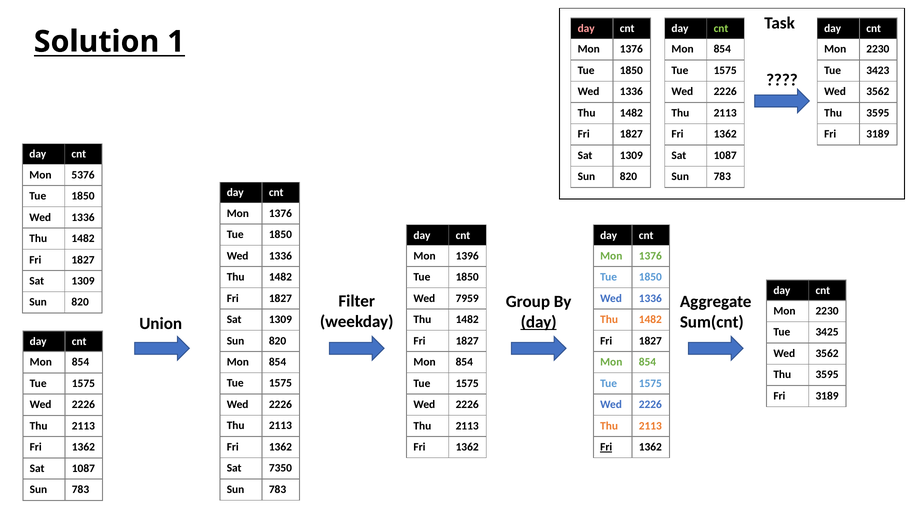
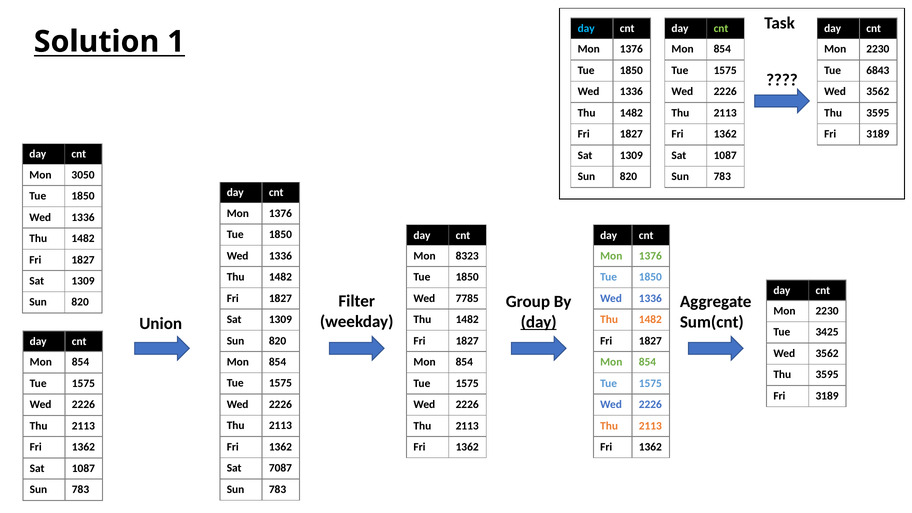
day colour: pink -> light blue (586, 28)
3423: 3423 -> 6843 (878, 70)
5376: 5376 -> 3050 (83, 175)
1396: 1396 -> 8323 (467, 256)
7959: 7959 -> 7785 (467, 298)
Fri underline: present -> none (606, 447)
7350: 7350 -> 7087 (280, 468)
